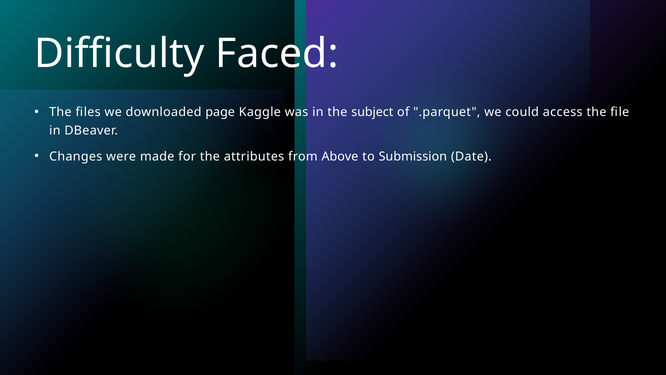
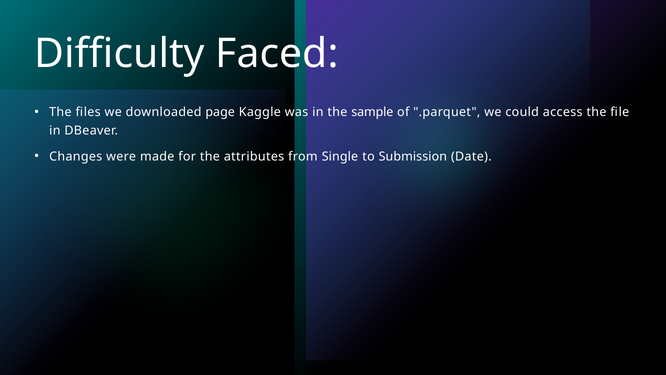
subject: subject -> sample (372, 112)
Above: Above -> Single (340, 156)
